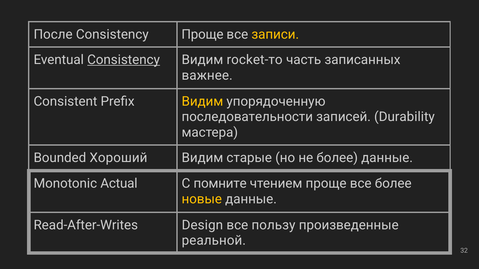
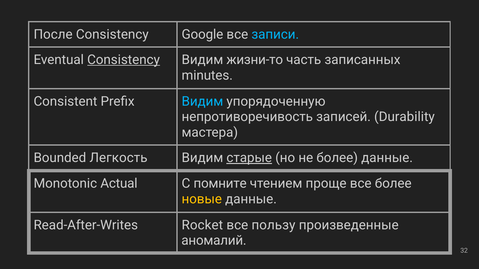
Consistency Проще: Проще -> Google (202, 35)
записи colour: yellow -> light blue (275, 35)
rocket-то: rocket-то -> жизни-то (255, 60)
важнее: важнее -> minutes (207, 75)
Видим colour: yellow -> light blue (202, 101)
последовательности: последовательности -> непротиворечивость (247, 117)
Хороший: Хороший -> Легкость (119, 158)
старые underline: none -> present (249, 158)
Design: Design -> Rocket (202, 225)
реальной: реальной -> аномалий (214, 241)
